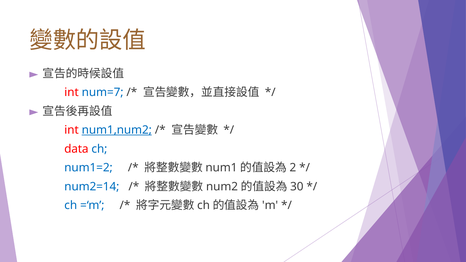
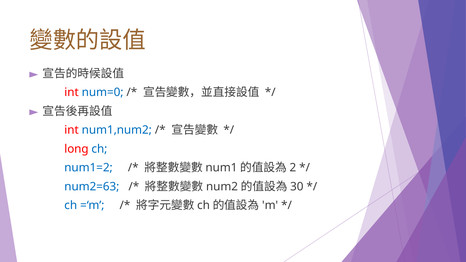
num=7: num=7 -> num=0 (103, 92)
num1,num2 underline: present -> none (117, 130)
data: data -> long (76, 149)
num2=14: num2=14 -> num2=63 (92, 187)
